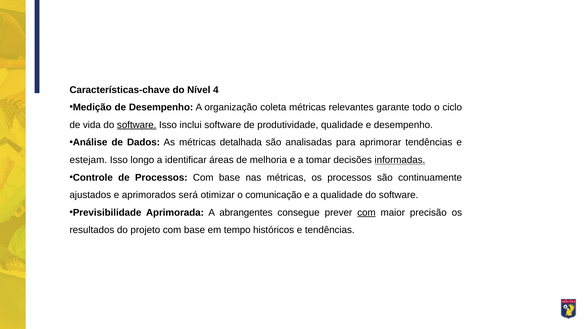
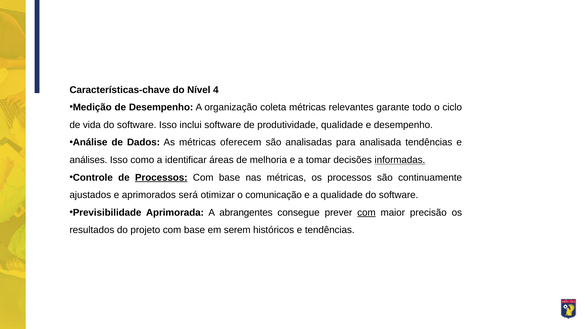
software underline: present -> none (137, 125)
detalhada: detalhada -> oferecem (241, 142)
aprimorar: aprimorar -> analisada (380, 142)
estejam: estejam -> análises (88, 160)
longo: longo -> como (142, 160)
Processos underline: none -> present (161, 178)
tempo: tempo -> serem (237, 230)
